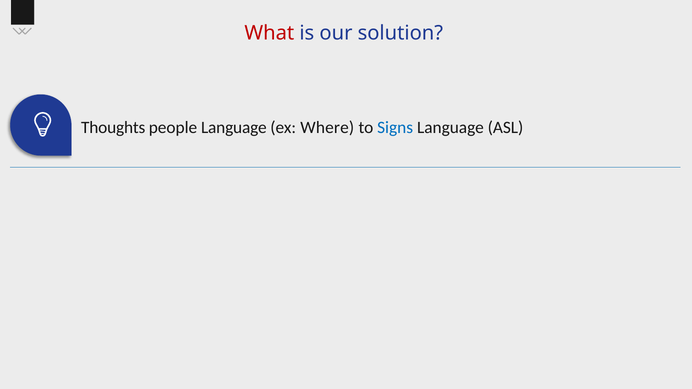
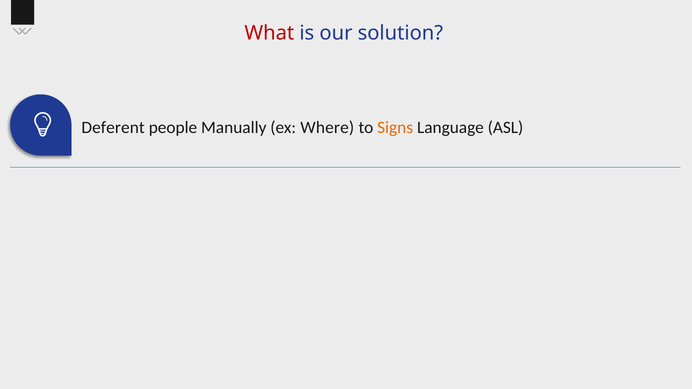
Thoughts: Thoughts -> Deferent (113, 128)
people Language: Language -> Manually (234, 128)
Signs colour: blue -> orange (395, 128)
